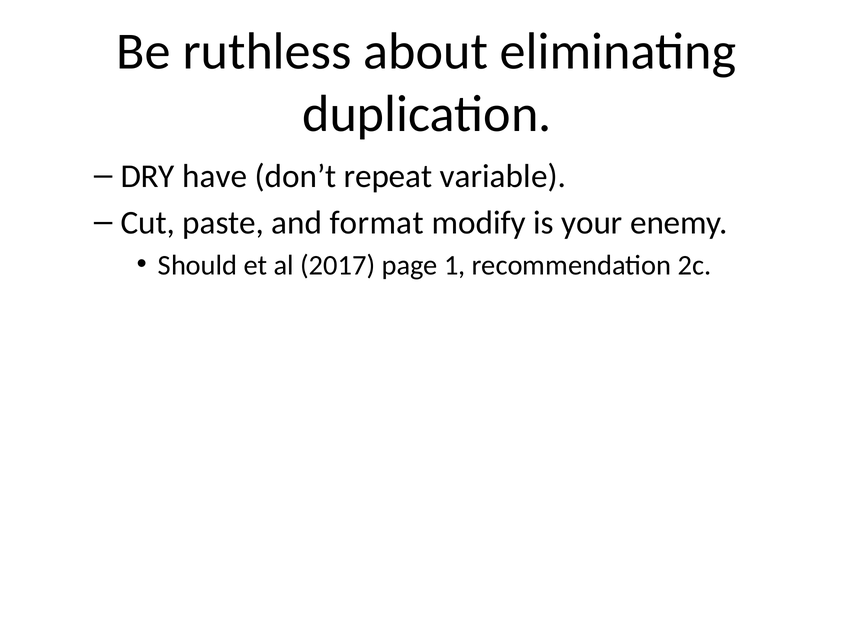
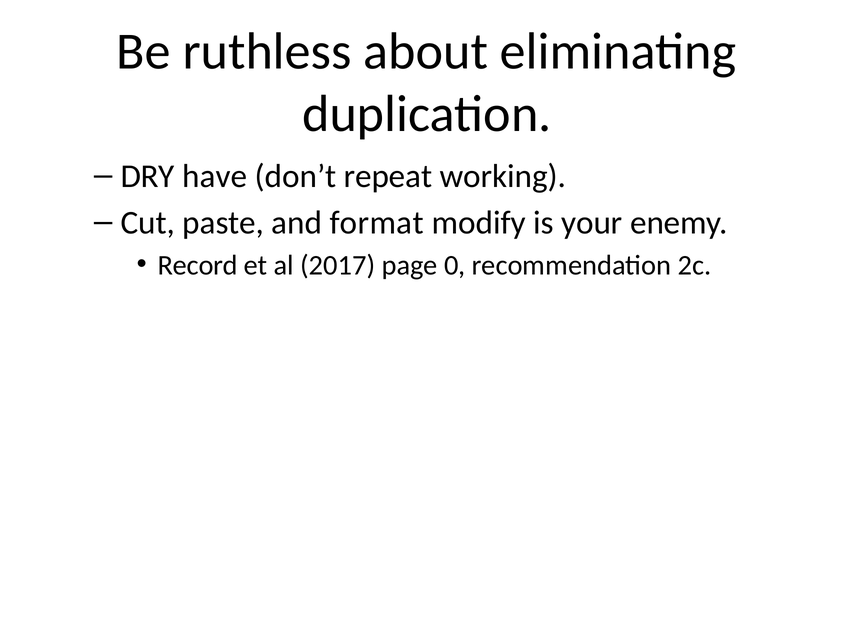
variable: variable -> working (503, 176)
Should: Should -> Record (198, 265)
1: 1 -> 0 (455, 265)
